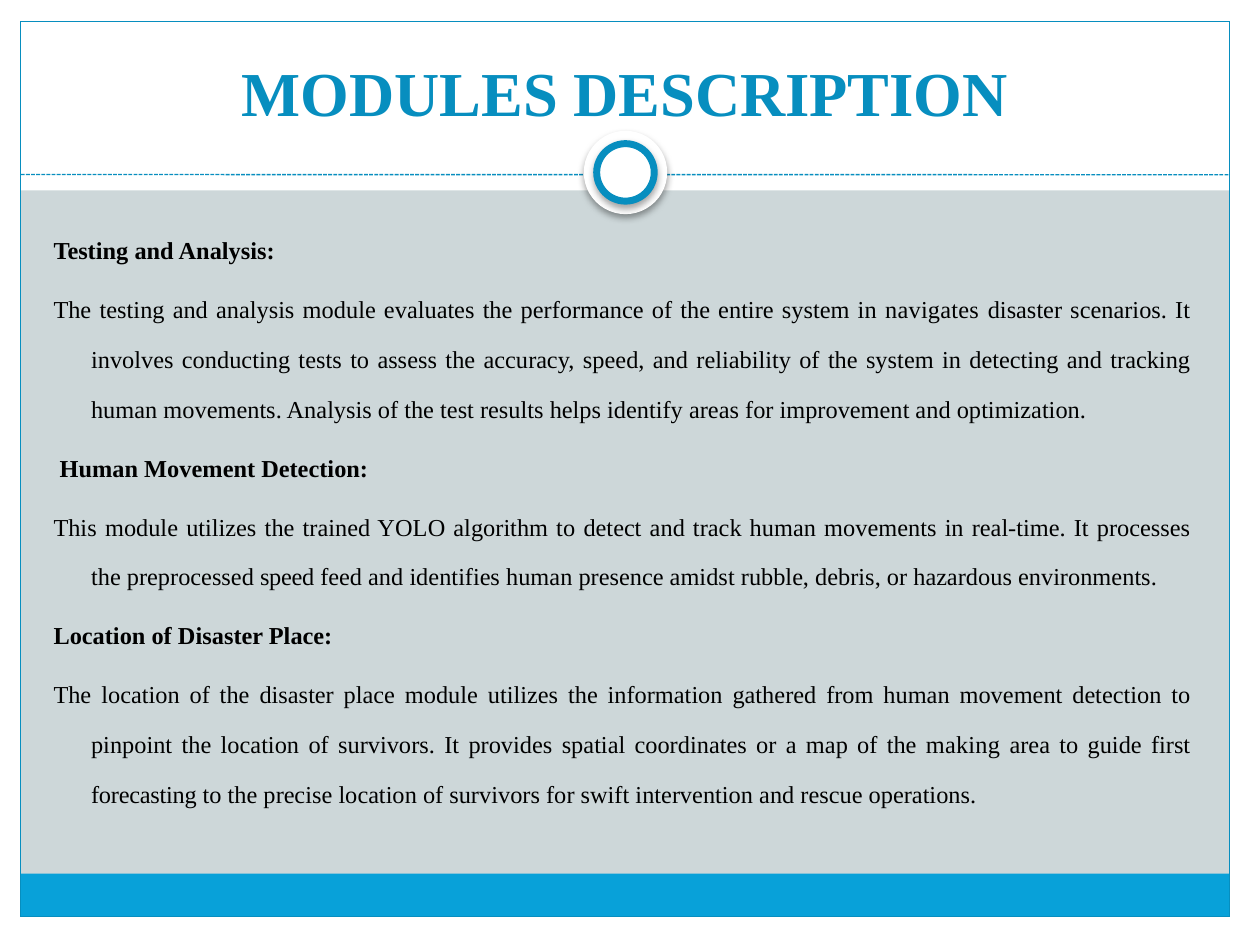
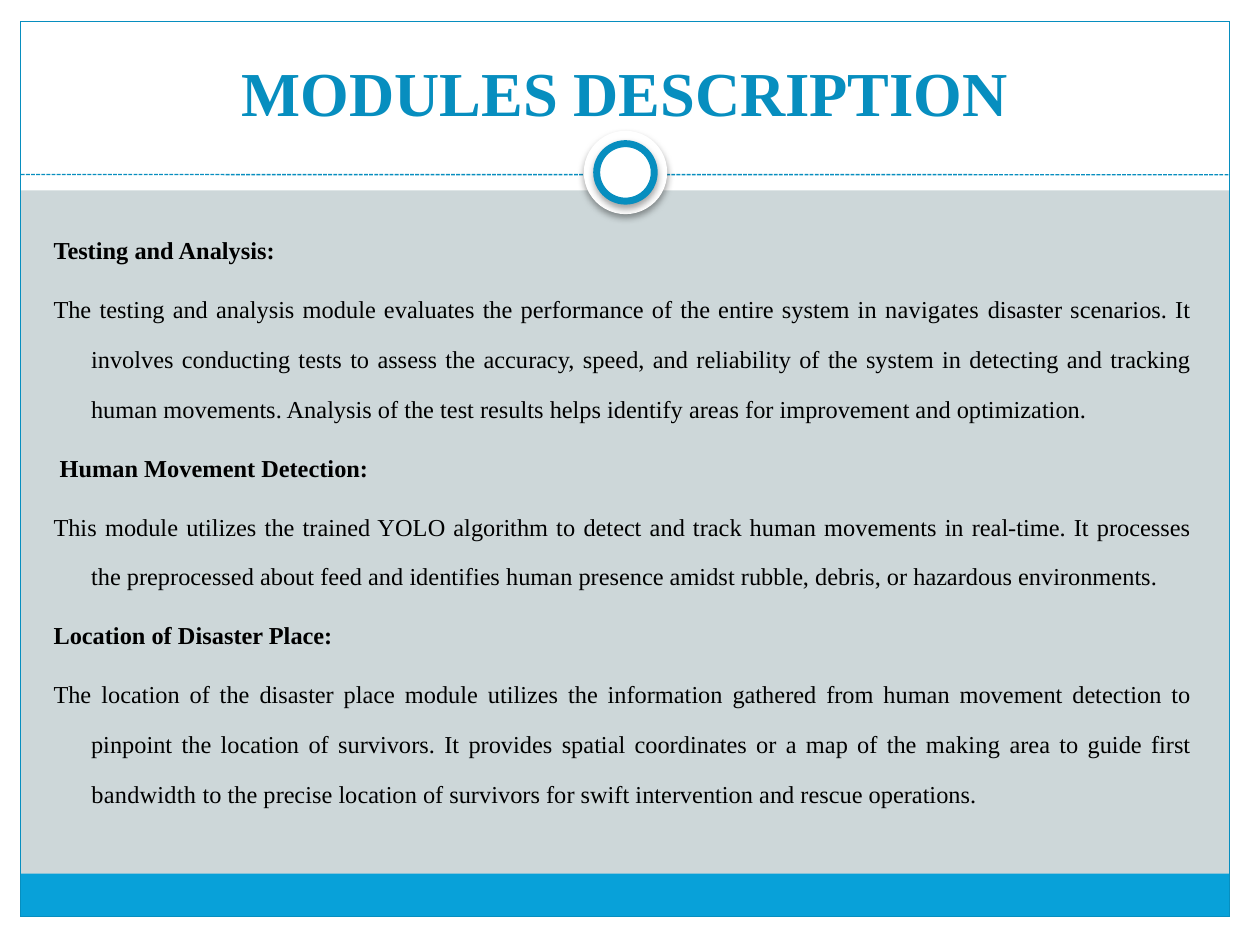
preprocessed speed: speed -> about (287, 578)
forecasting: forecasting -> bandwidth (144, 795)
